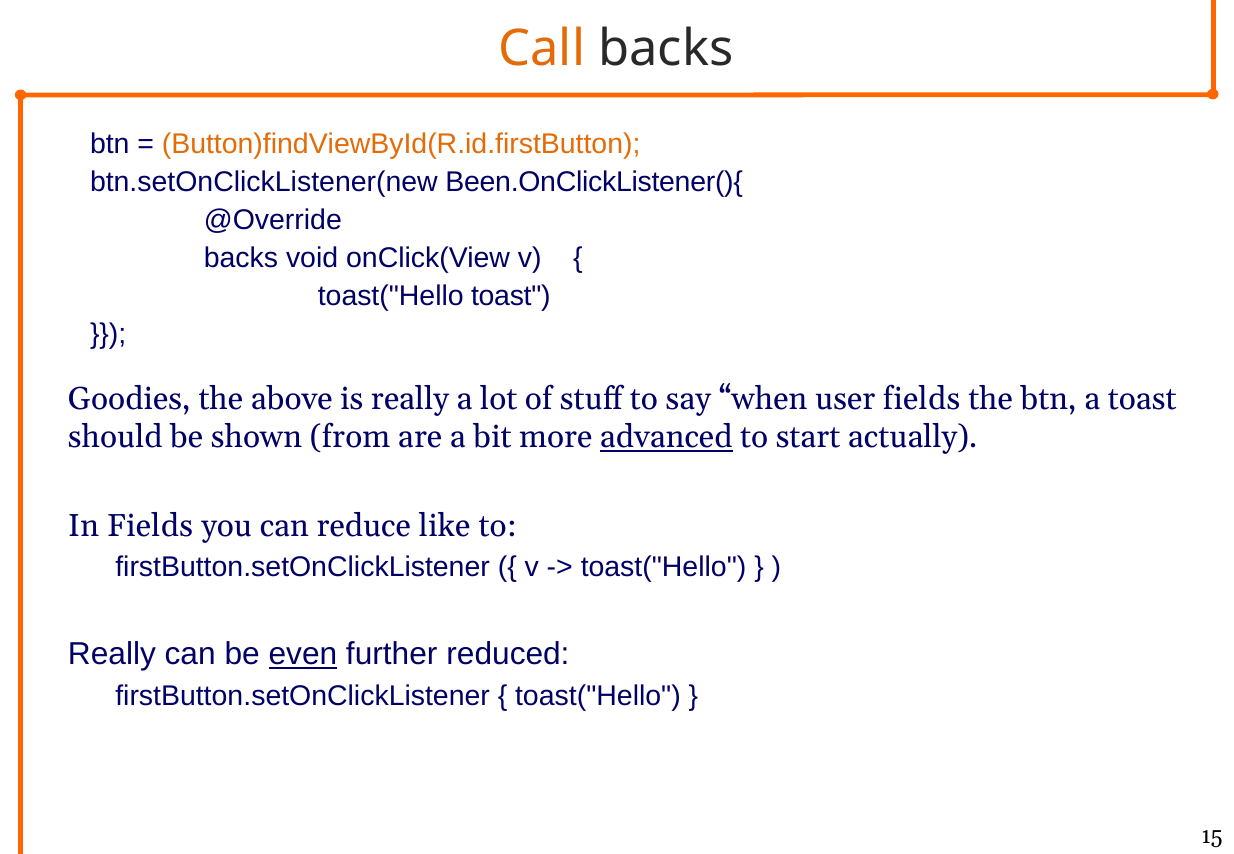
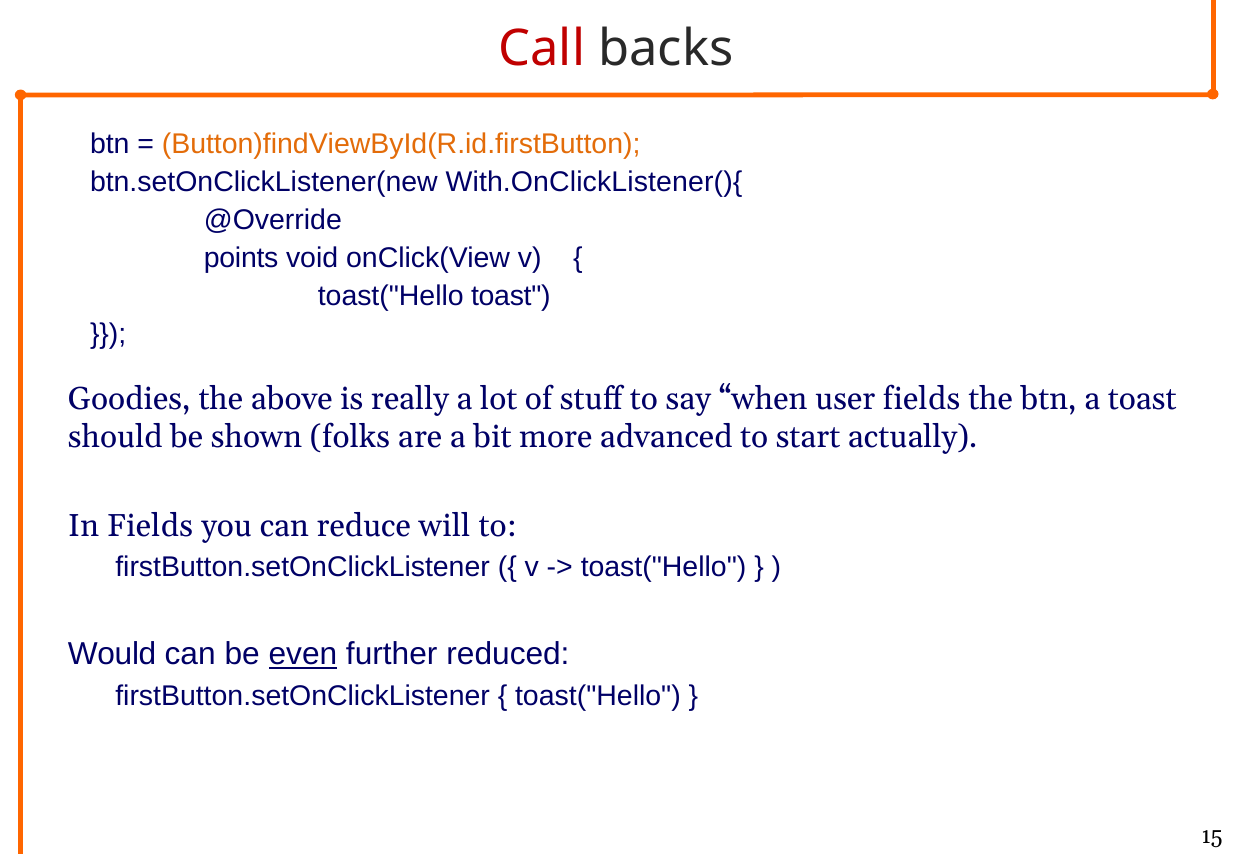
Call colour: orange -> red (542, 49)
Been.OnClickListener(){: Been.OnClickListener(){ -> With.OnClickListener(){ (594, 182)
backs: backs -> points (241, 258)
from: from -> folks (350, 437)
advanced underline: present -> none (666, 437)
like: like -> will (445, 526)
Really: Really -> Would (112, 654)
